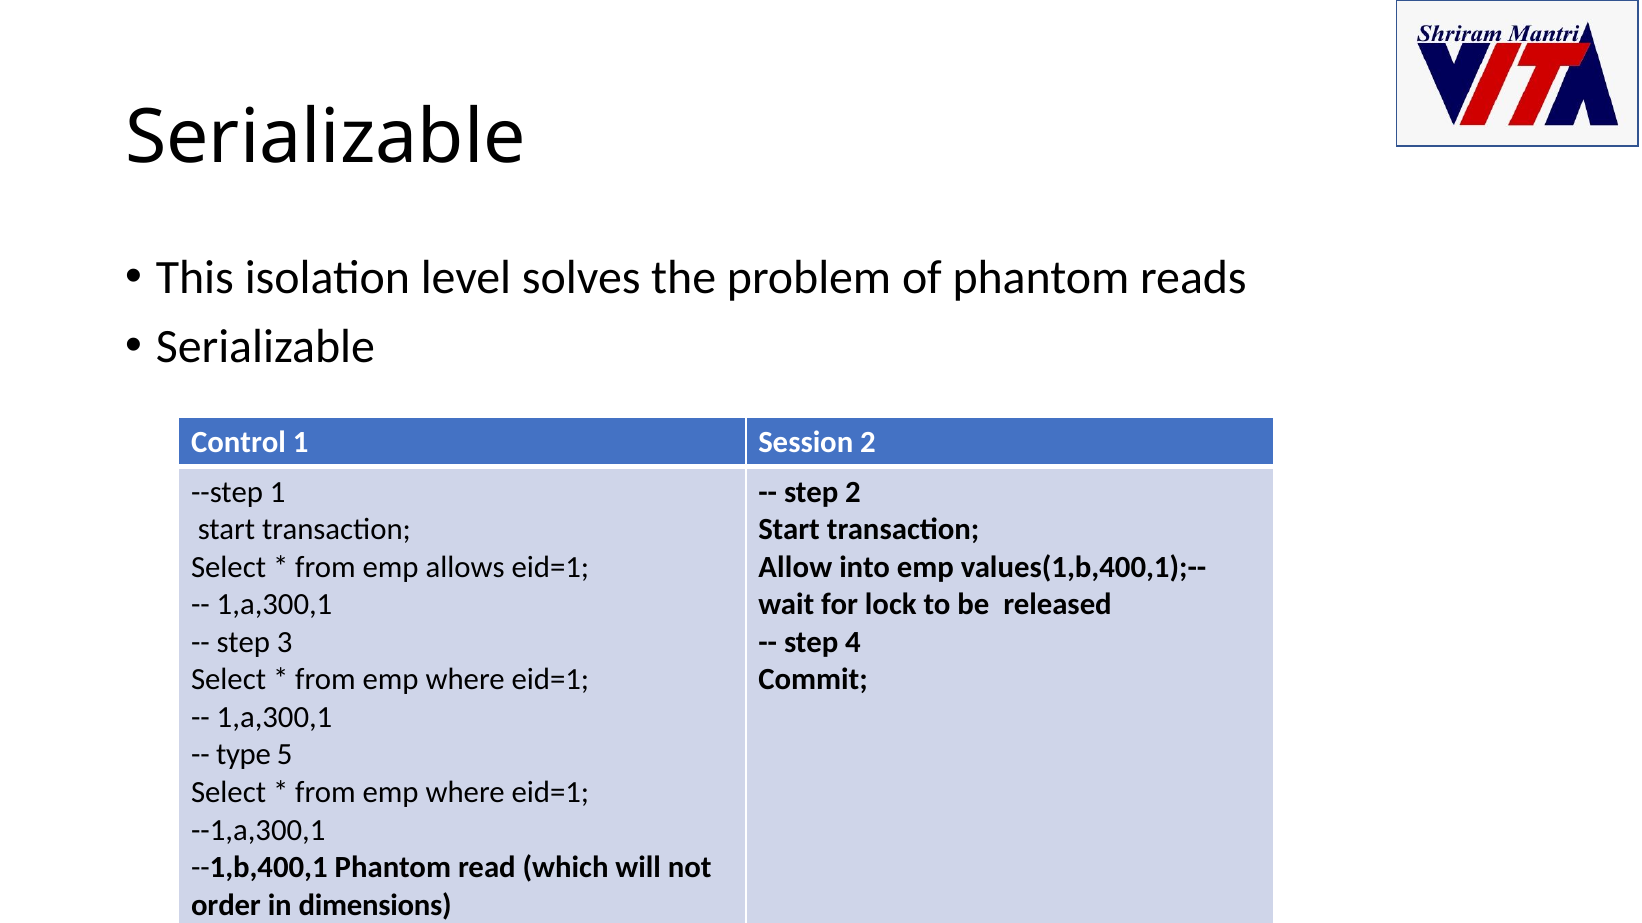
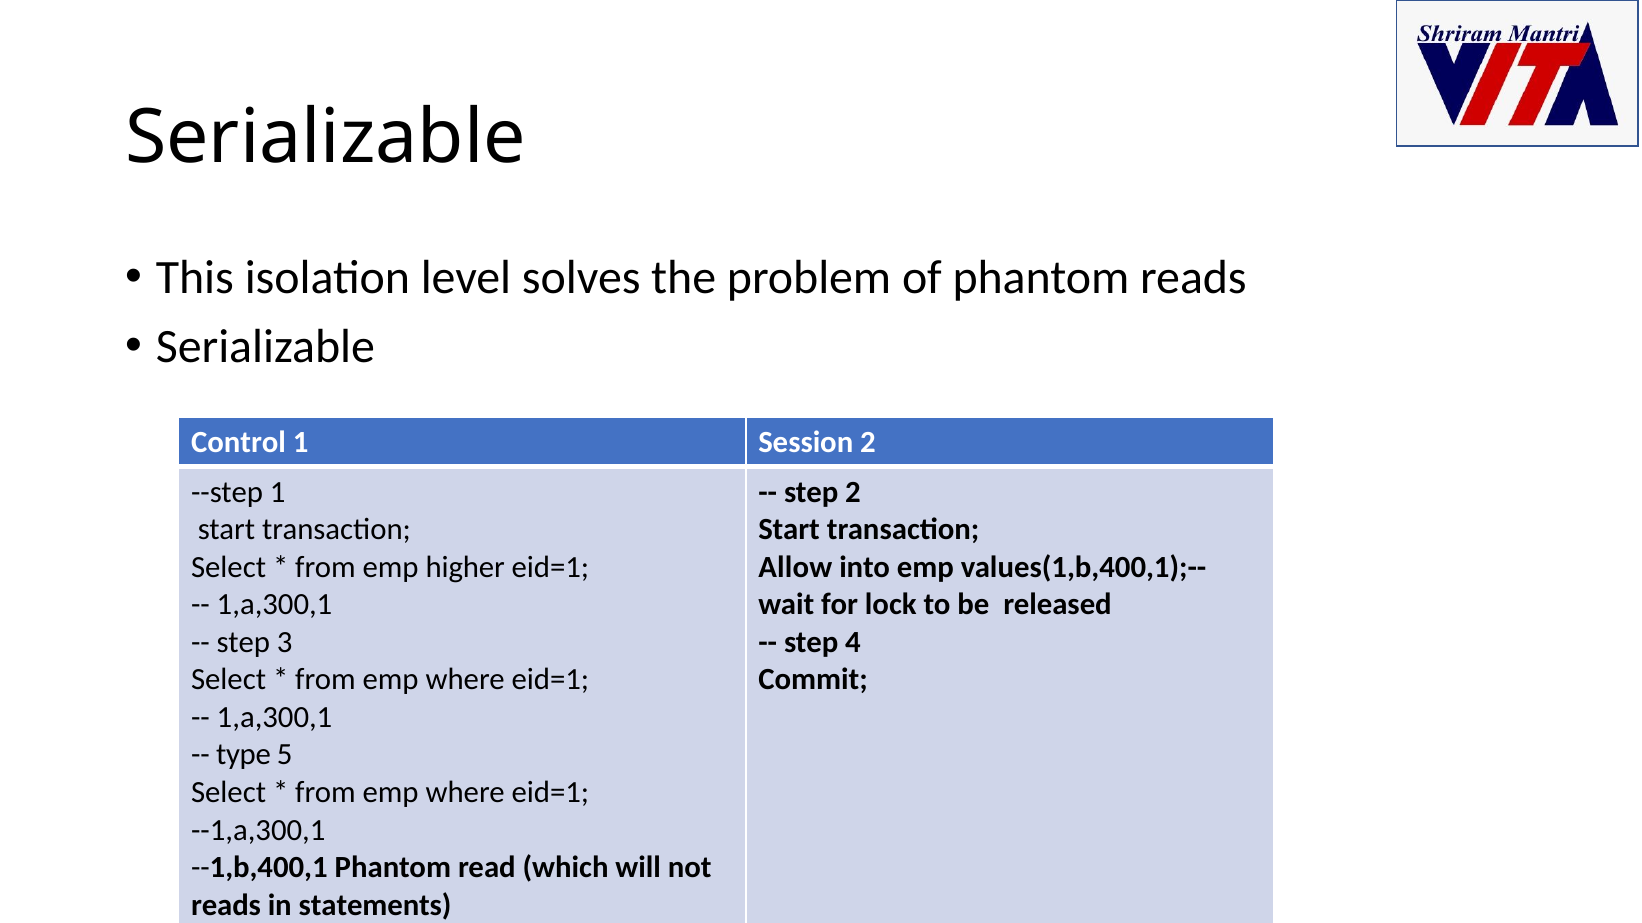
allows: allows -> higher (465, 567)
order: order -> reads (226, 906)
dimensions: dimensions -> statements (375, 906)
